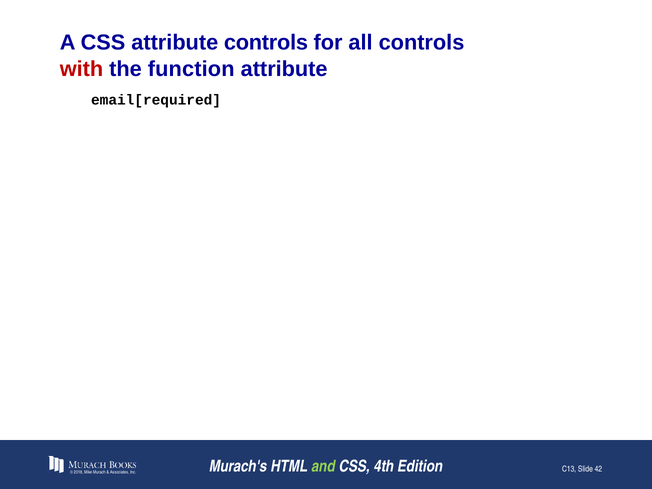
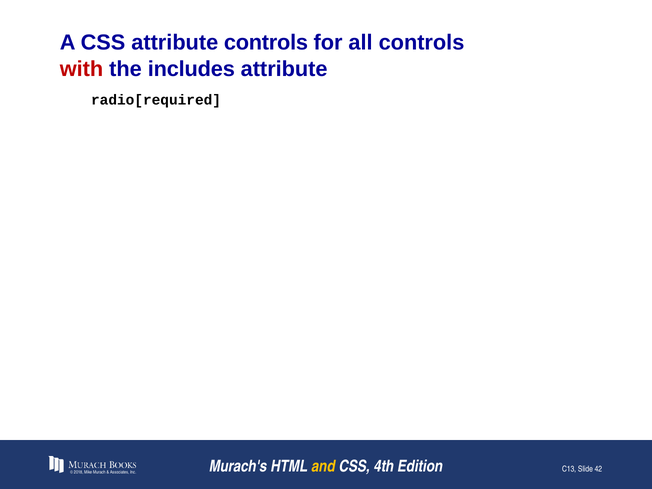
function: function -> includes (191, 69)
email[required: email[required -> radio[required (156, 100)
and colour: light green -> yellow (323, 466)
